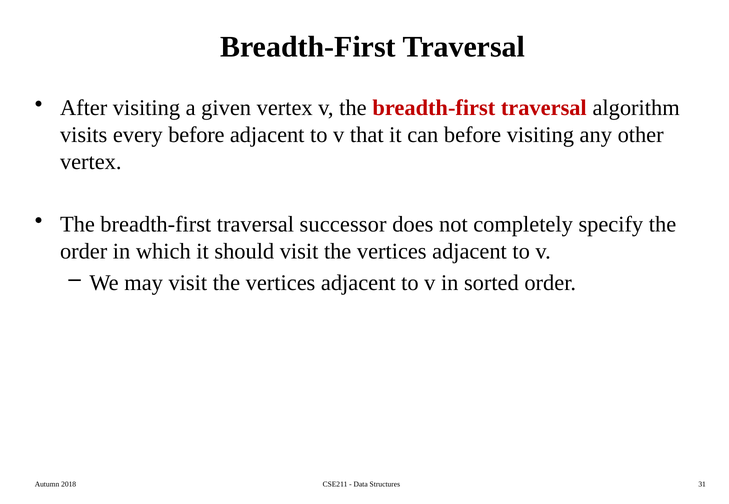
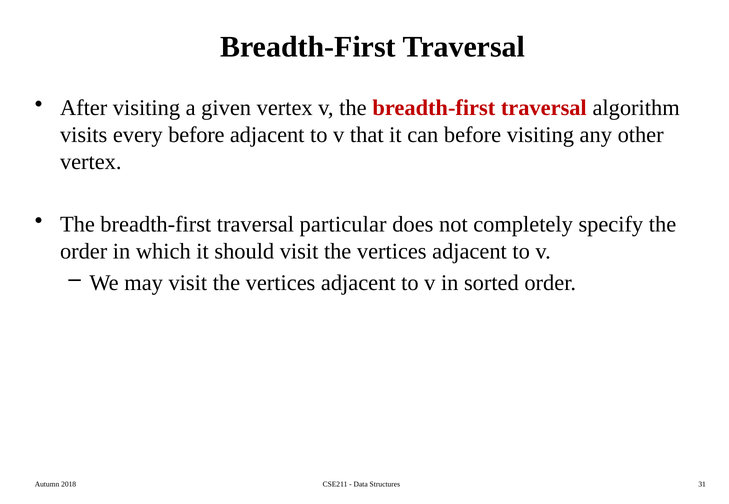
successor: successor -> particular (343, 225)
